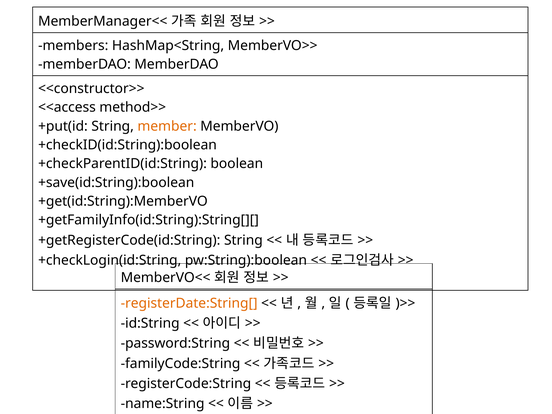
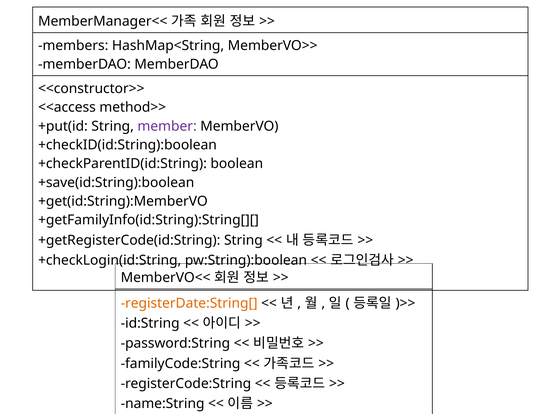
member colour: orange -> purple (167, 126)
